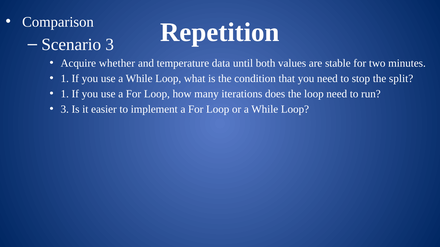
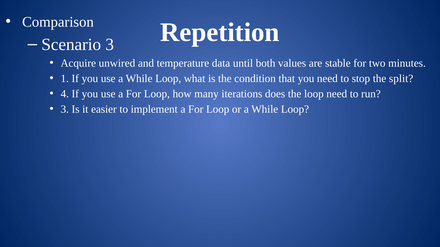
whether: whether -> unwired (117, 63)
1: 1 -> 4 (65, 94)
